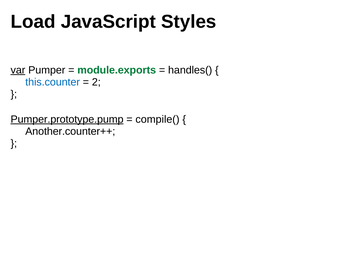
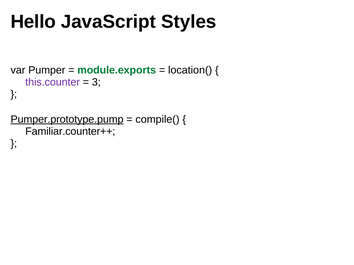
Load: Load -> Hello (33, 22)
var underline: present -> none (18, 70)
handles(: handles( -> location( (190, 70)
this.counter colour: blue -> purple (53, 82)
2: 2 -> 3 (96, 82)
Another.counter++: Another.counter++ -> Familiar.counter++ (70, 132)
